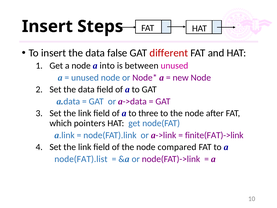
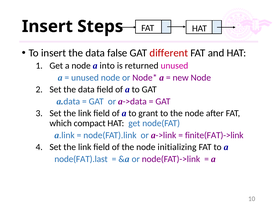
between: between -> returned (142, 66)
three: three -> grant (148, 113)
pointers: pointers -> compact (90, 123)
compared: compared -> initializing (177, 147)
node(FAT).list: node(FAT).list -> node(FAT).last (81, 159)
